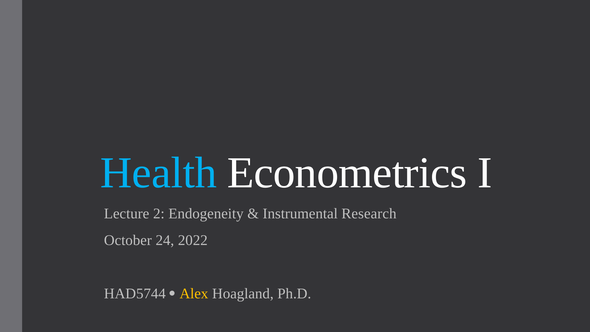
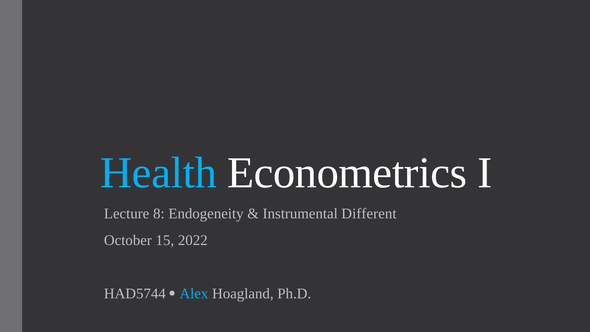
2: 2 -> 8 (159, 214)
Research: Research -> Different (369, 214)
24: 24 -> 15 (165, 240)
Alex colour: yellow -> light blue (194, 294)
